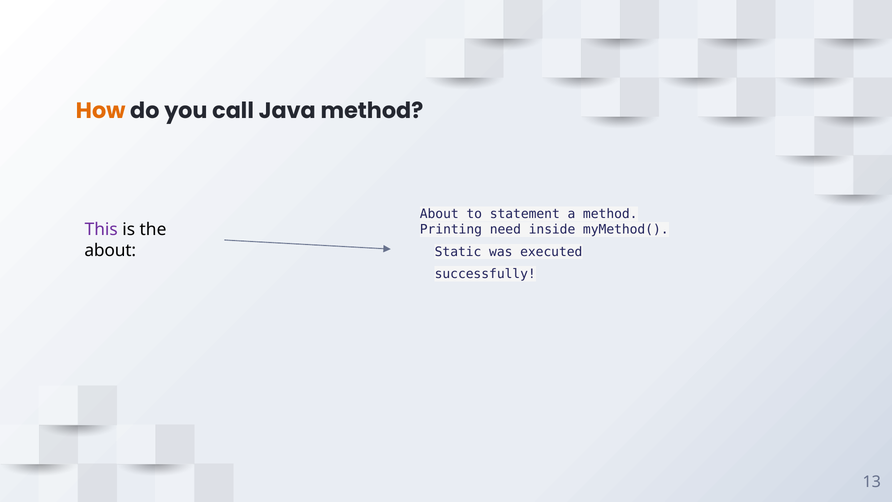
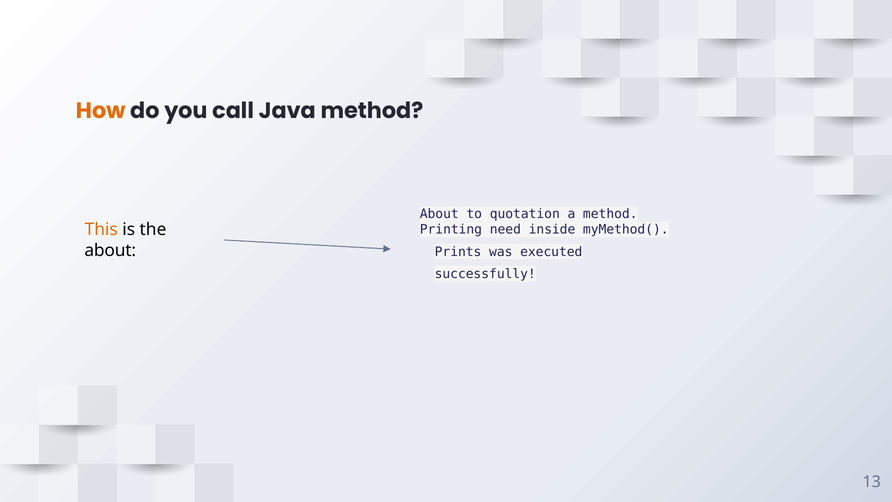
statement: statement -> quotation (525, 214)
This colour: purple -> orange (101, 230)
Static: Static -> Prints (458, 252)
